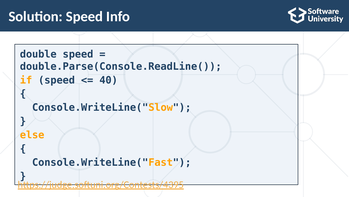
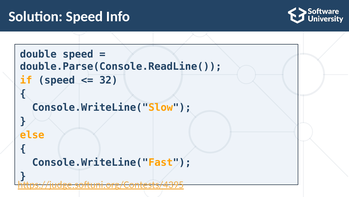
40: 40 -> 32 (109, 80)
